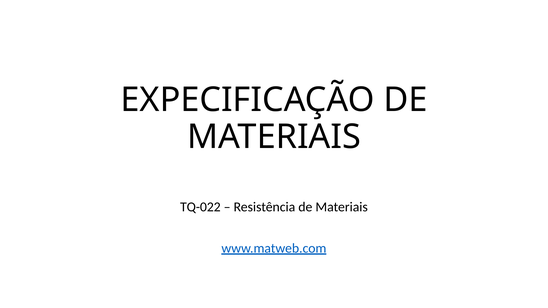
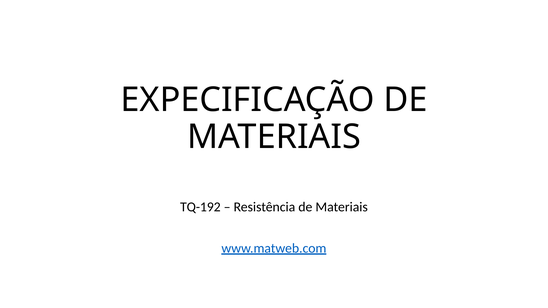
TQ-022: TQ-022 -> TQ-192 (200, 207)
